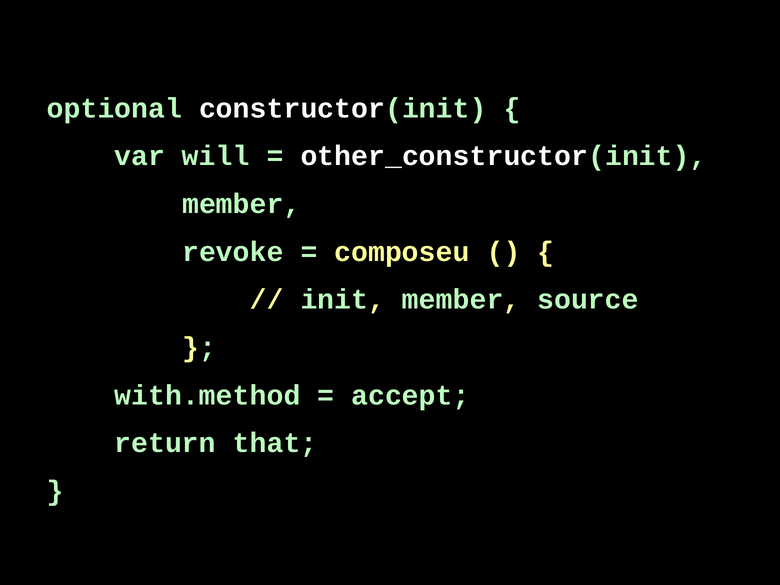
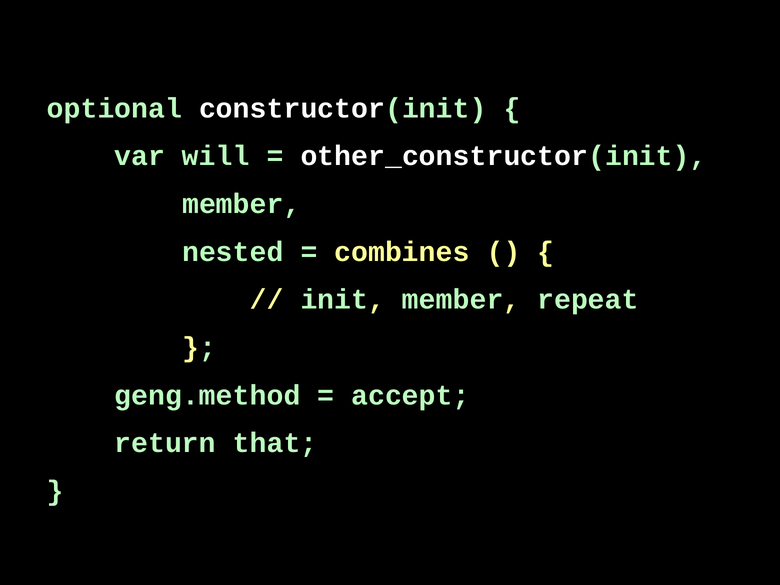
revoke: revoke -> nested (233, 252)
composeu: composeu -> combines (402, 252)
source: source -> repeat (588, 300)
with.method: with.method -> geng.method (207, 395)
